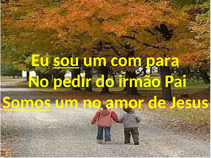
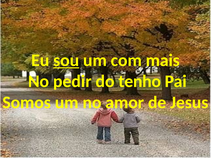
para: para -> mais (163, 60)
irmão: irmão -> tenho (140, 81)
Somos underline: present -> none (27, 103)
